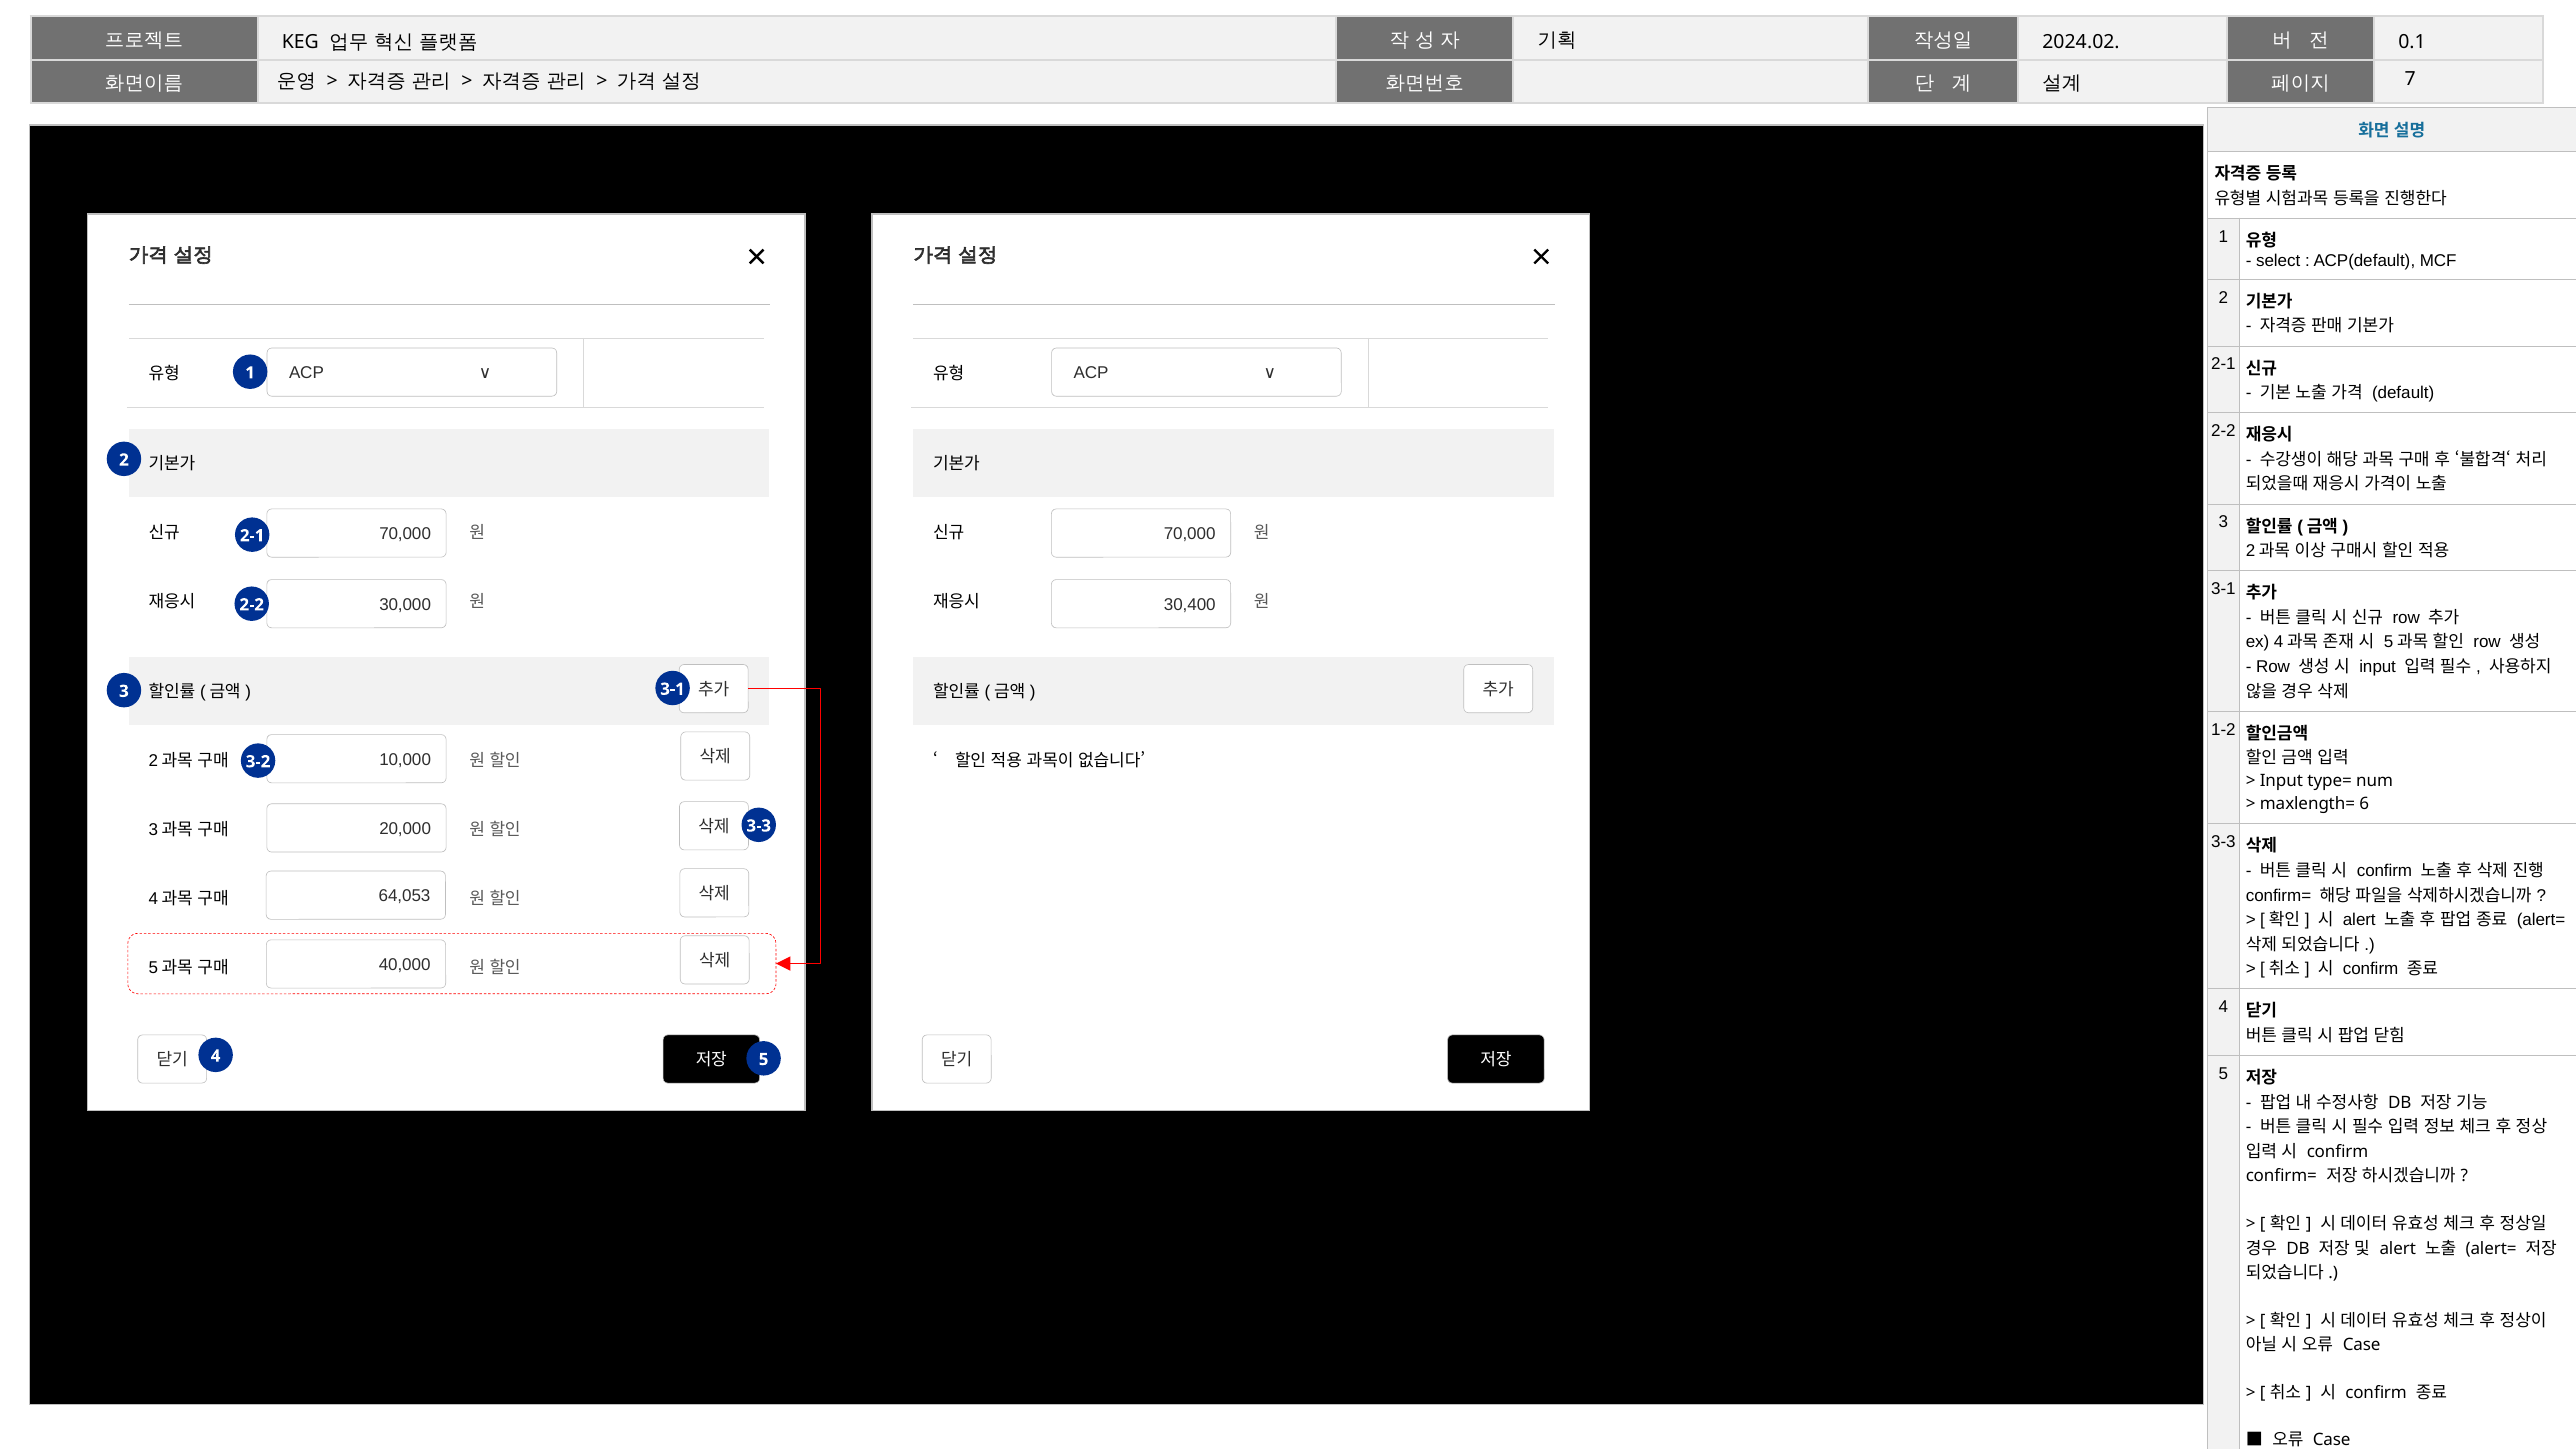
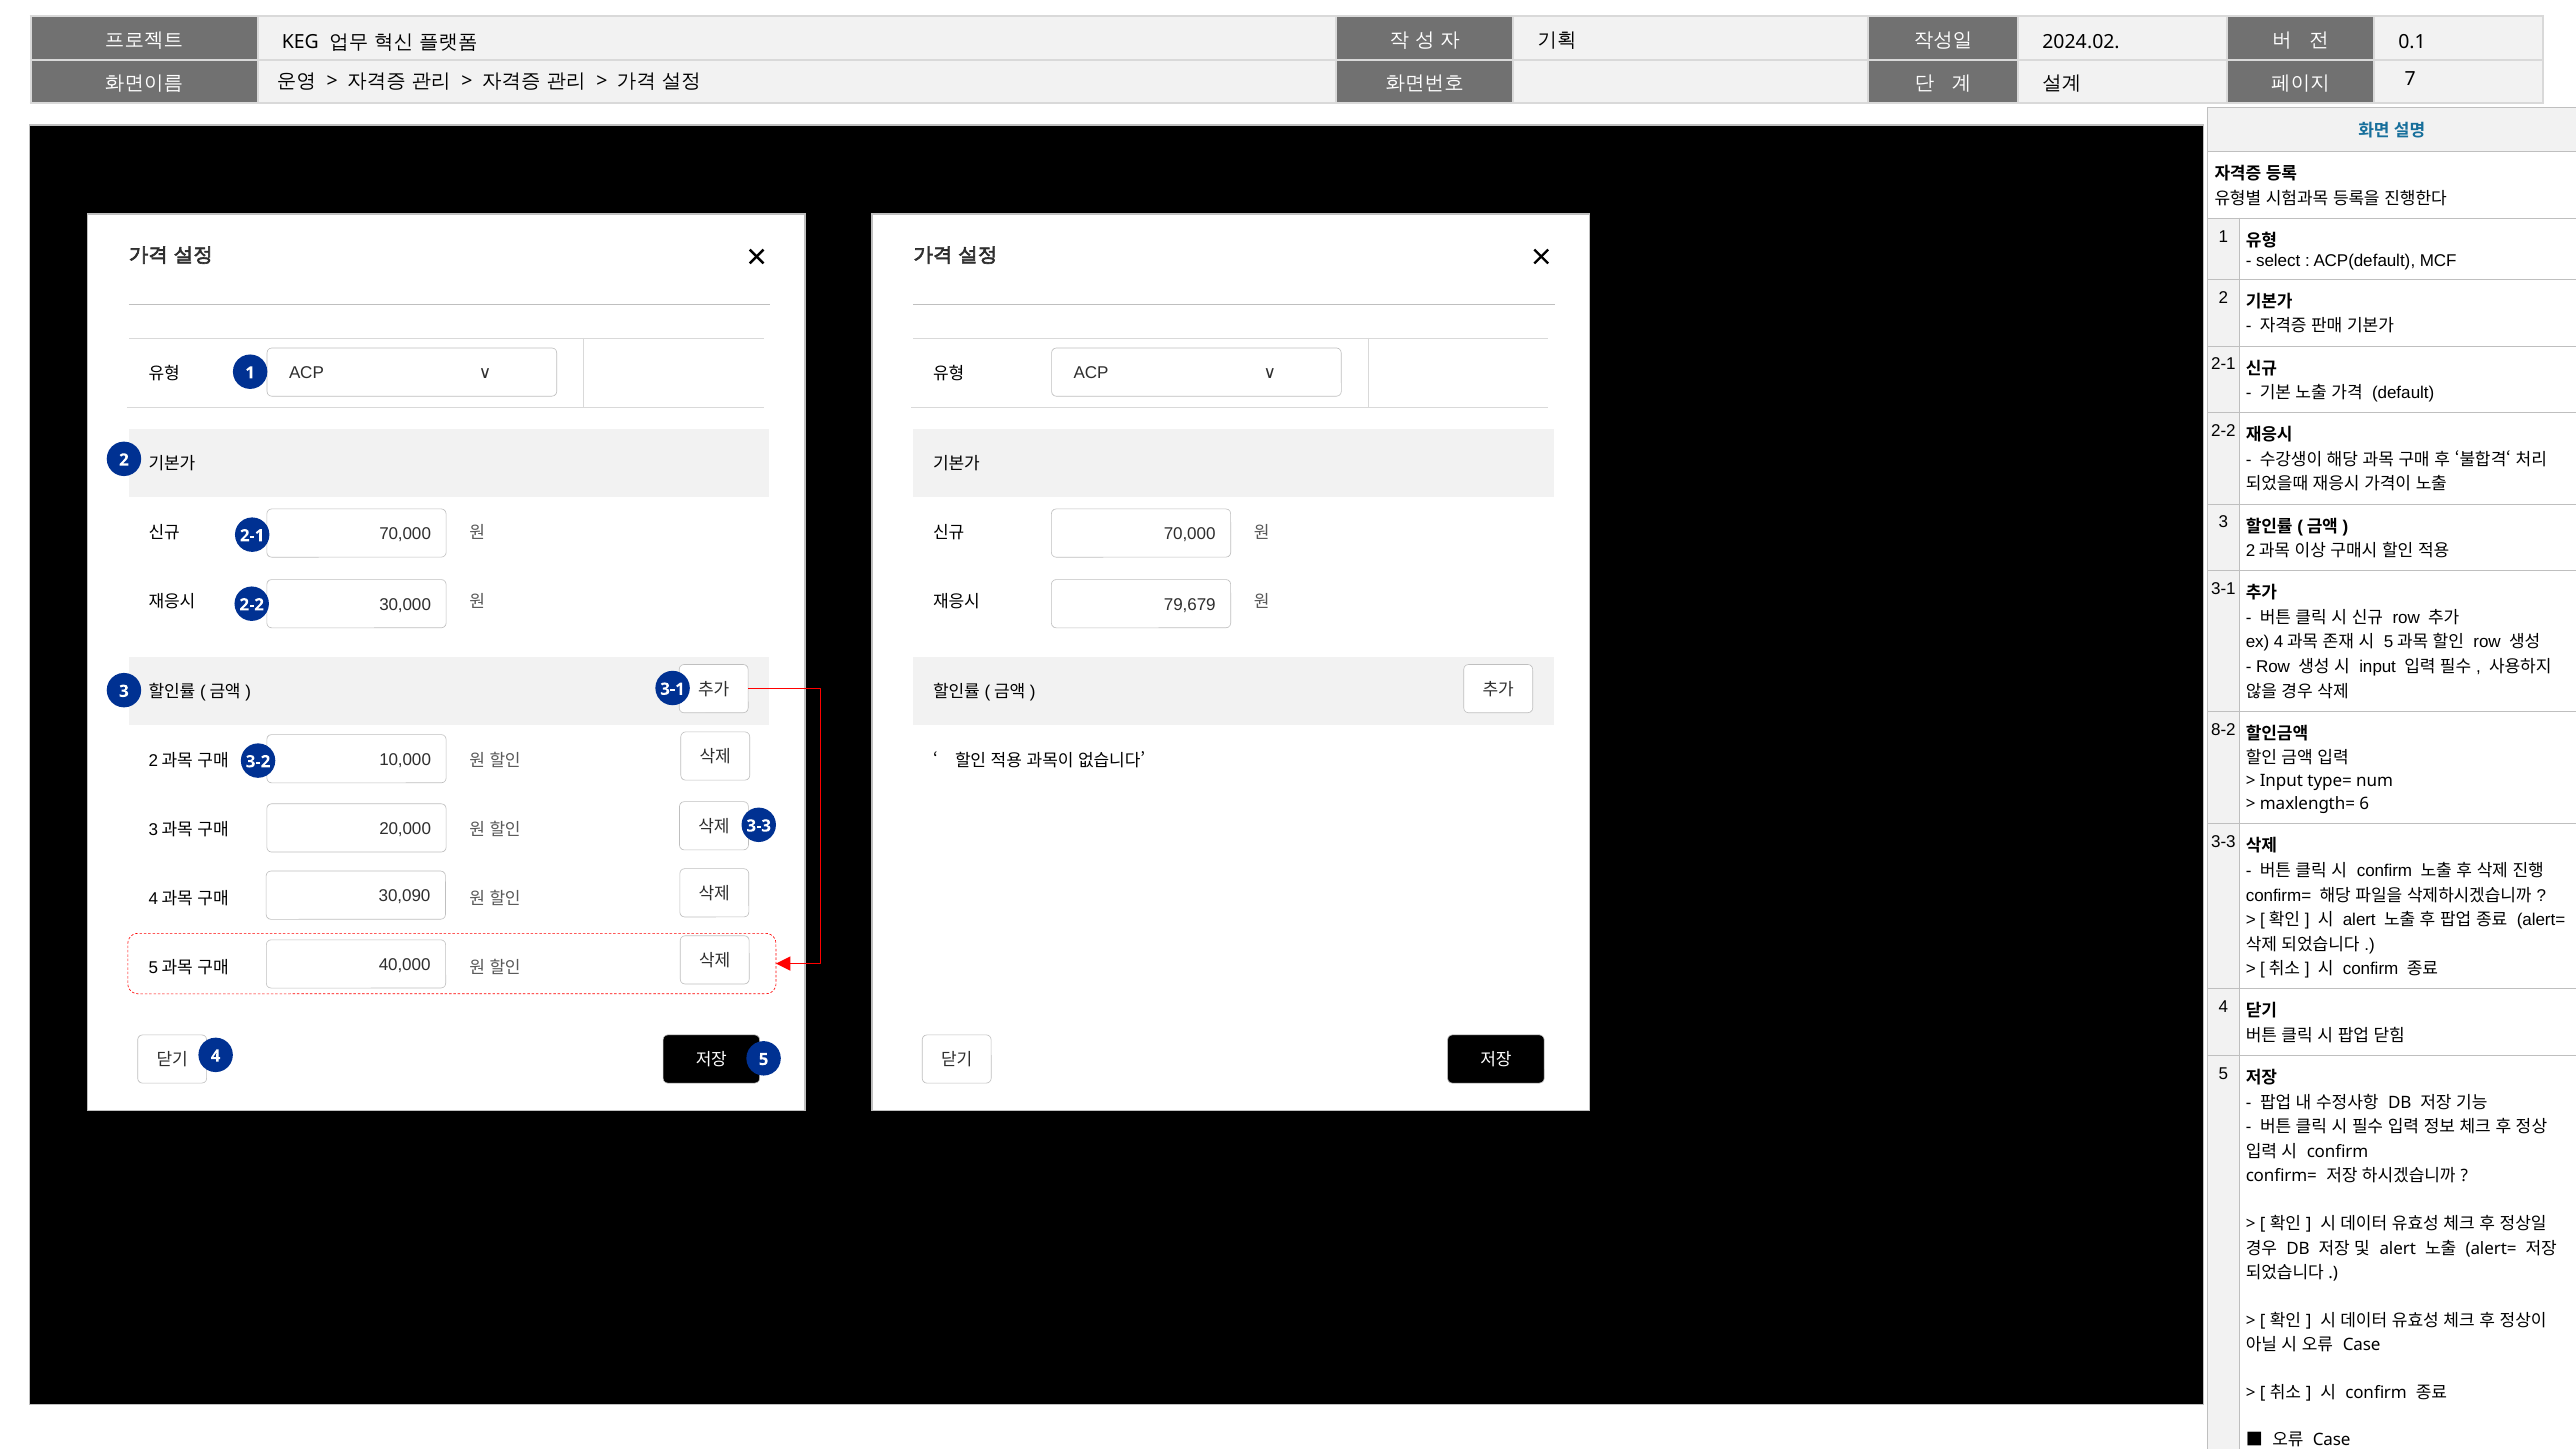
30,400: 30,400 -> 79,679 (1190, 605)
1-2: 1-2 -> 8-2 (2223, 729)
64,053: 64,053 -> 30,090 (405, 896)
